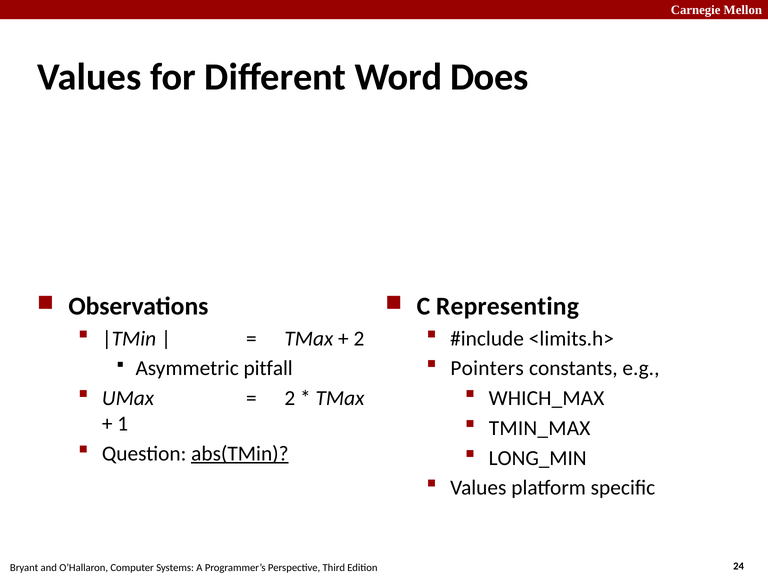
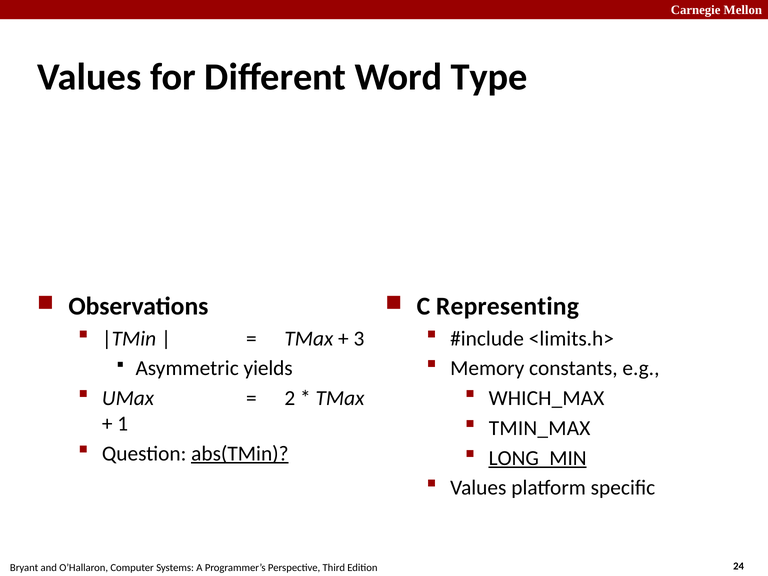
Does: Does -> Type (489, 77)
2: 2 -> 3 (359, 338)
Pointers: Pointers -> Memory (487, 368)
pitfall: pitfall -> yields (268, 368)
LONG_MIN underline: none -> present (538, 458)
